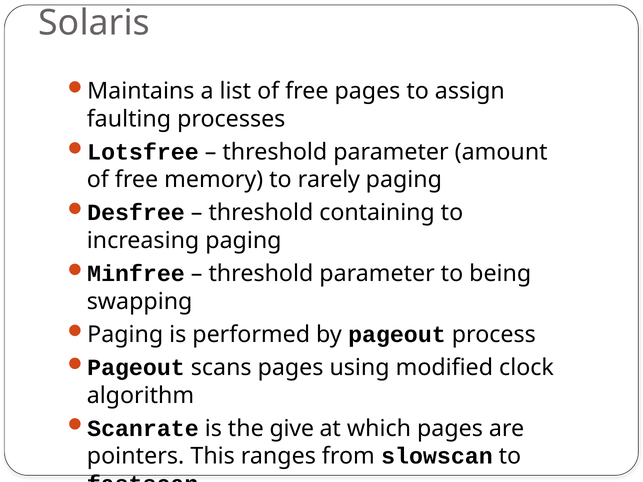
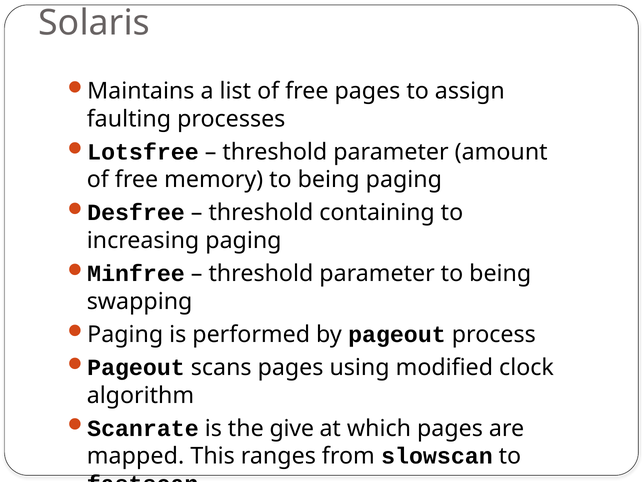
memory to rarely: rarely -> being (329, 180)
pointers: pointers -> mapped (136, 456)
